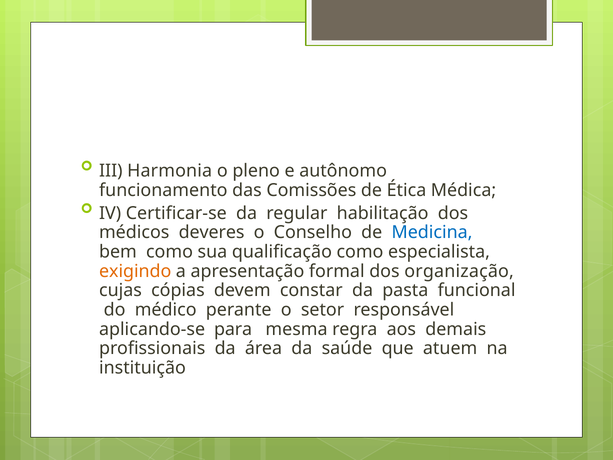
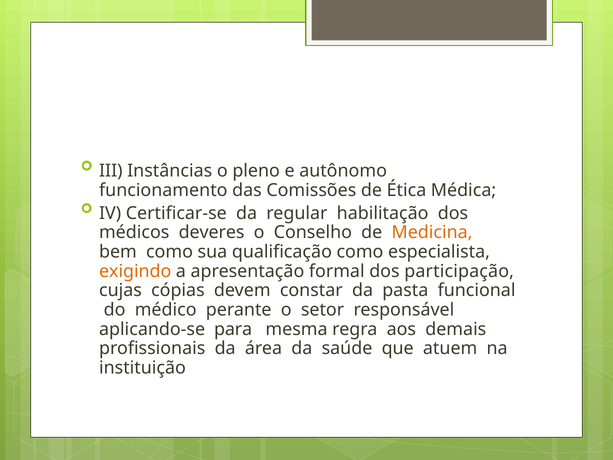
Harmonia: Harmonia -> Instâncias (170, 171)
Medicina colour: blue -> orange (432, 232)
organização: organização -> participação (459, 271)
